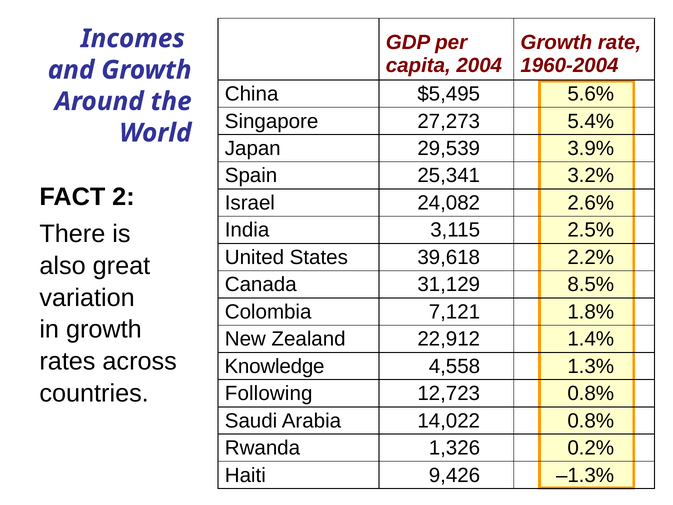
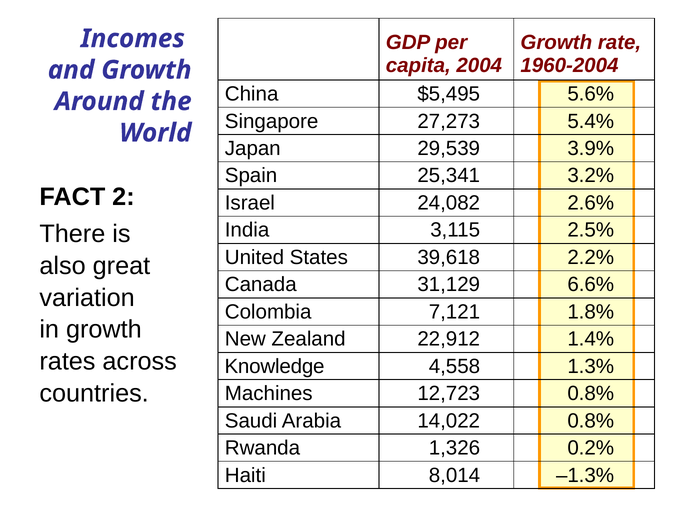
8.5%: 8.5% -> 6.6% (591, 285)
Following: Following -> Machines (269, 393)
9,426: 9,426 -> 8,014 (455, 475)
